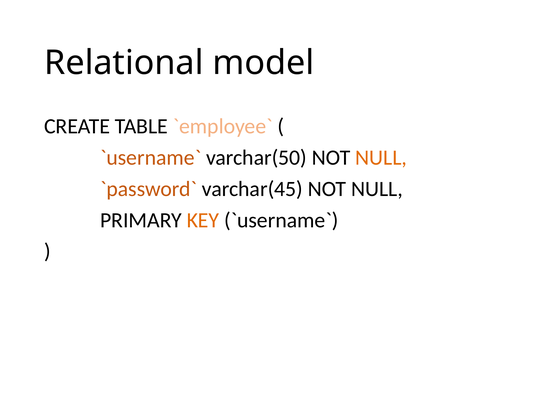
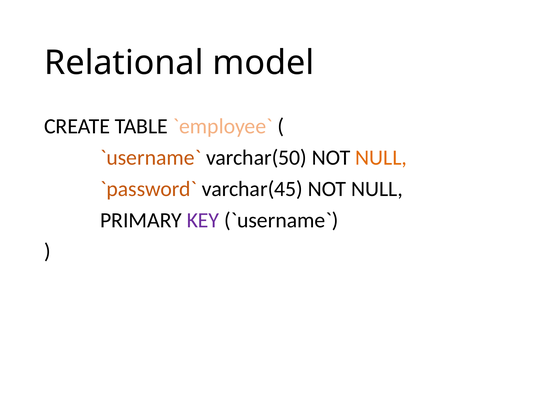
KEY colour: orange -> purple (203, 220)
